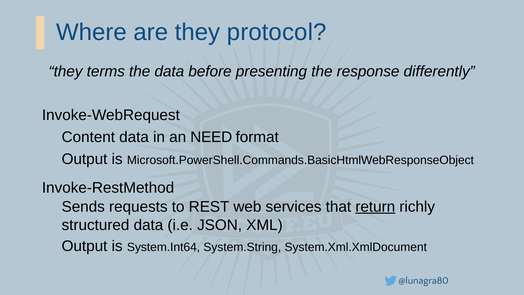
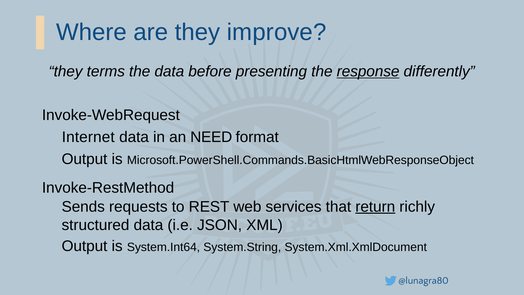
protocol: protocol -> improve (277, 32)
response underline: none -> present (368, 71)
Content: Content -> Internet (88, 137)
